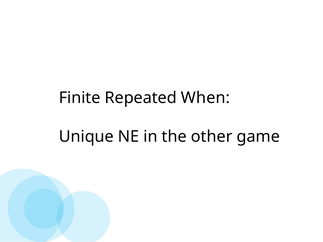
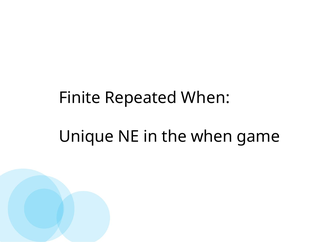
the other: other -> when (212, 137)
